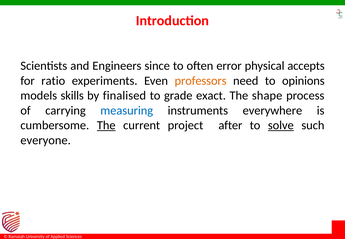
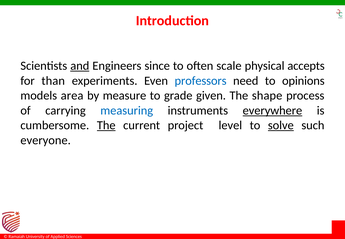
and underline: none -> present (80, 66)
error: error -> scale (229, 66)
ratio: ratio -> than (53, 81)
professors colour: orange -> blue (201, 81)
skills: skills -> area (72, 96)
finalised: finalised -> measure (125, 96)
exact: exact -> given (211, 96)
everywhere underline: none -> present (272, 110)
after: after -> level (230, 125)
